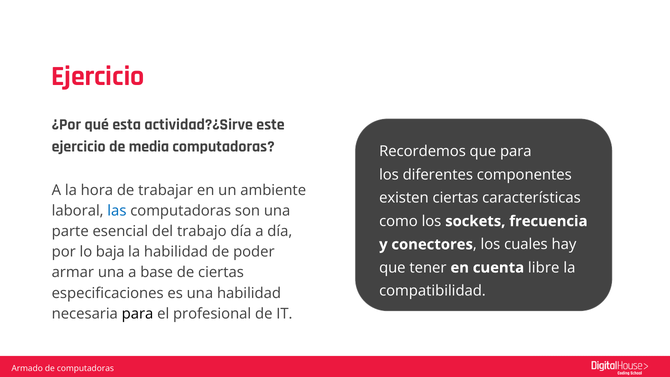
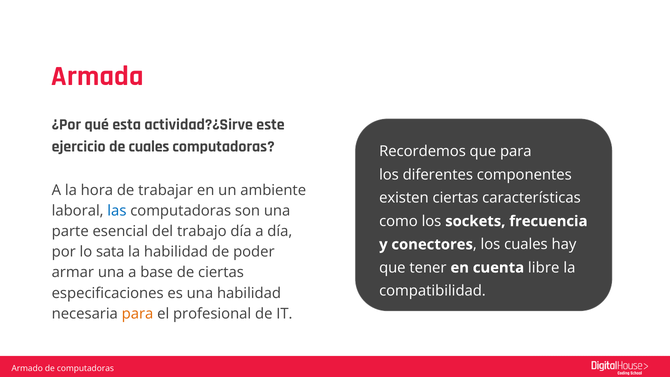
Ejercicio: Ejercicio -> Armada (98, 76)
de media: media -> cuales (149, 146)
baja: baja -> sata (110, 252)
para colour: black -> orange (138, 314)
